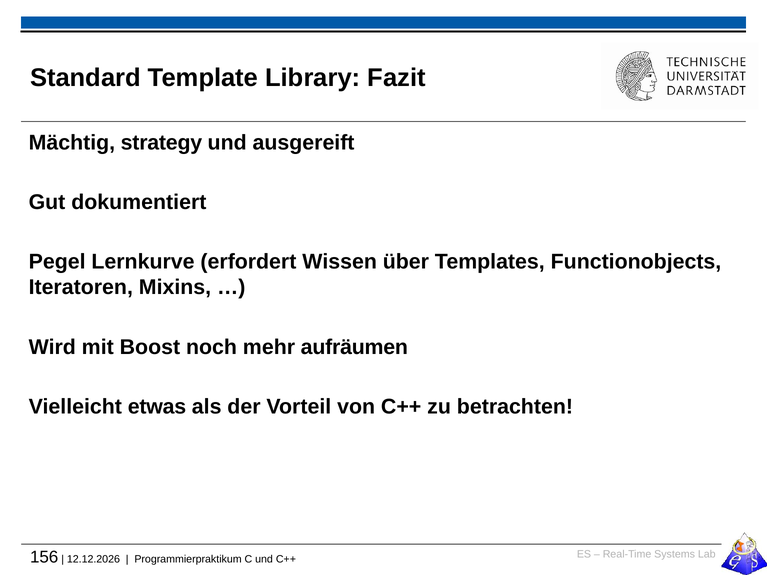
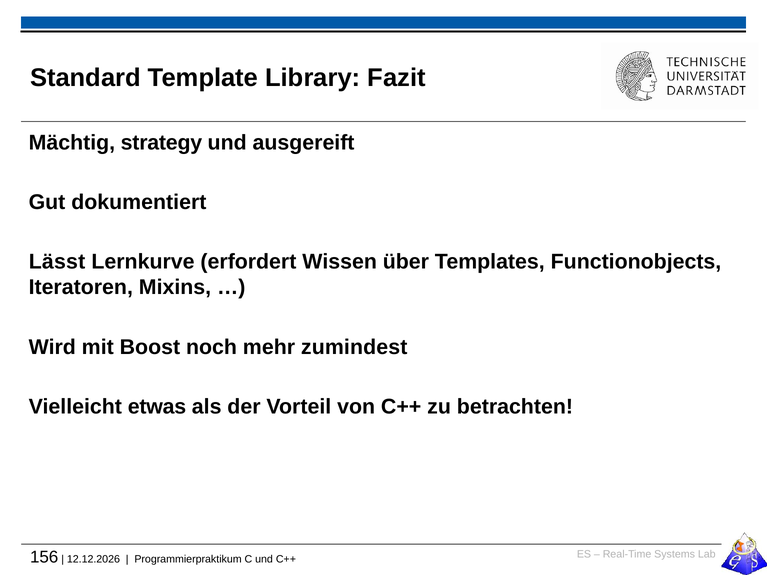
Pegel: Pegel -> Lässt (57, 262)
aufräumen: aufräumen -> zumindest (354, 347)
